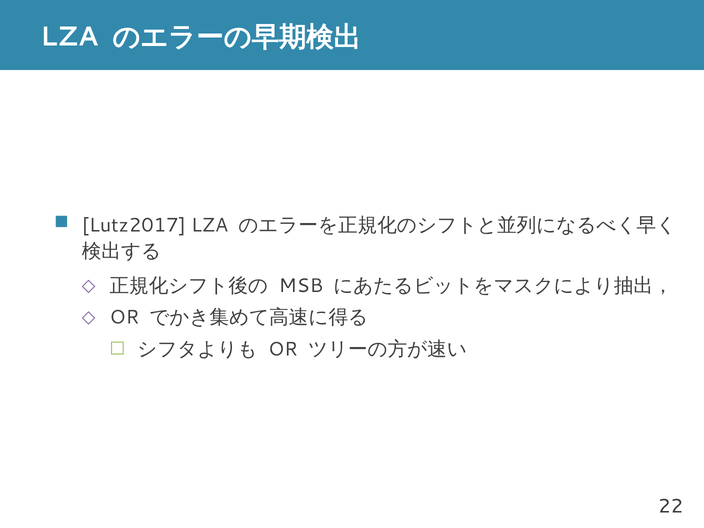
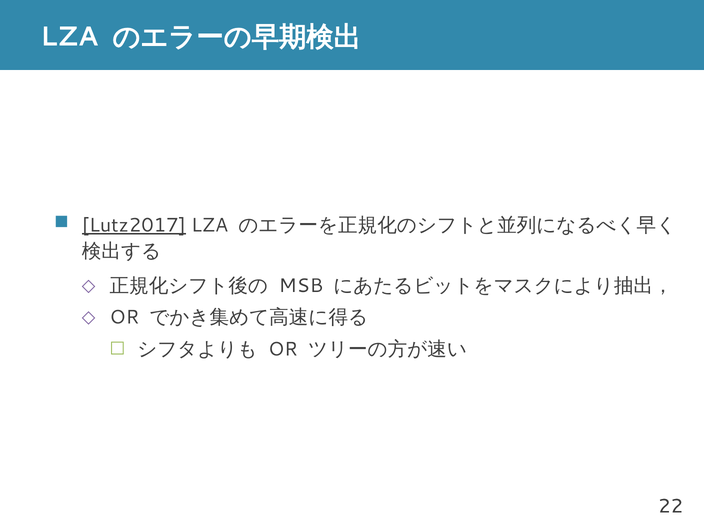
Lutz2017 underline: none -> present (134, 225)
